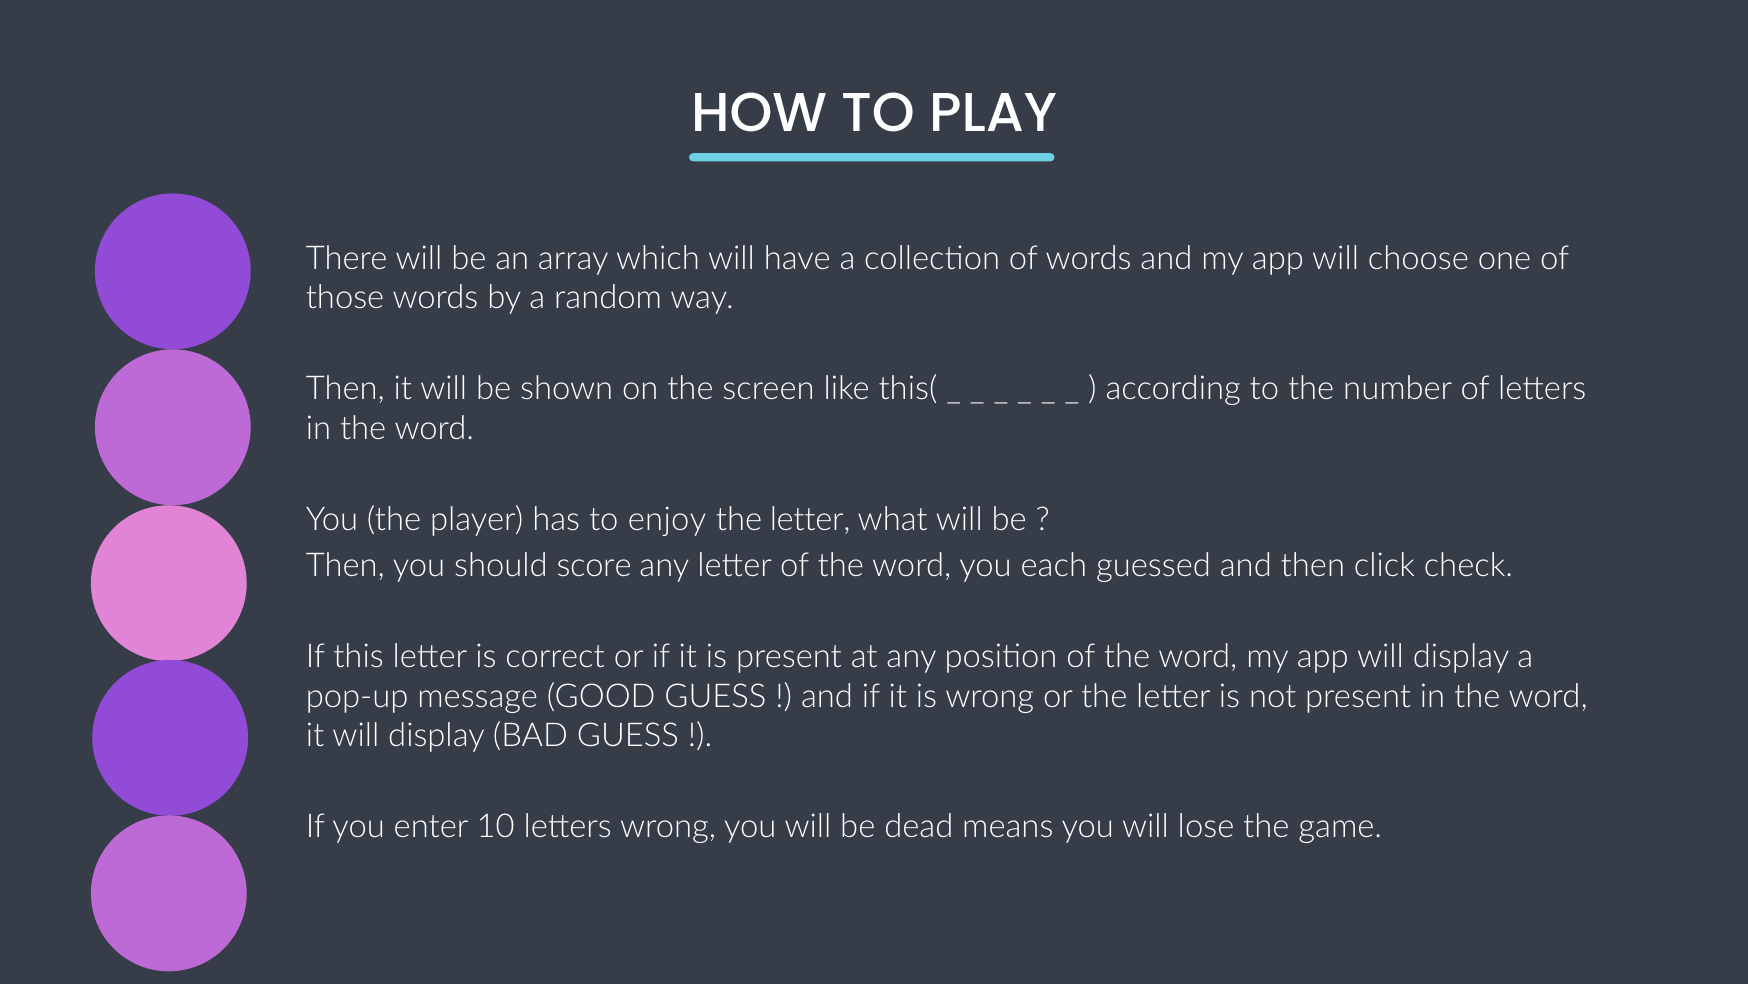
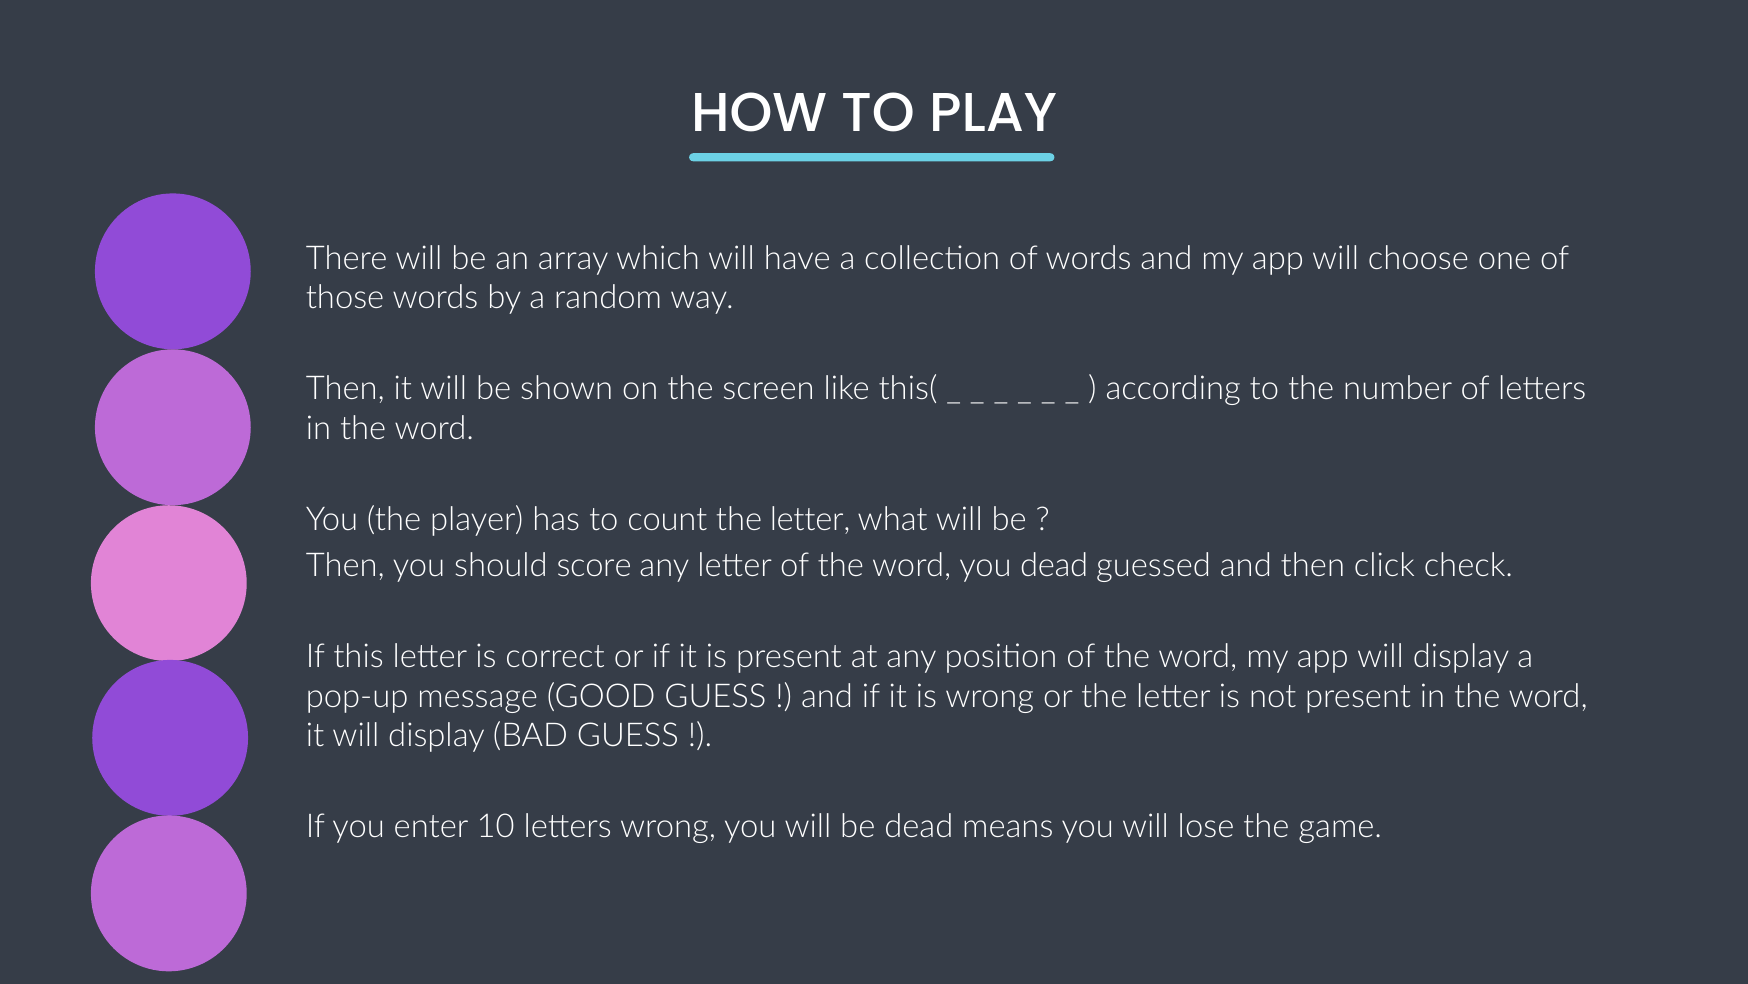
enjoy: enjoy -> count (667, 520)
you each: each -> dead (1054, 565)
